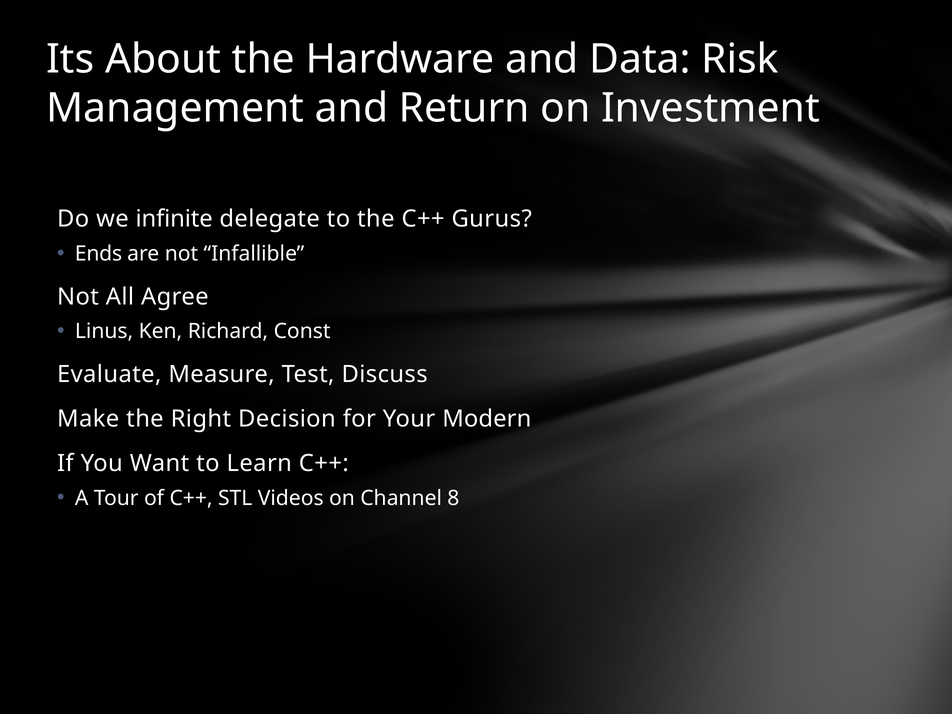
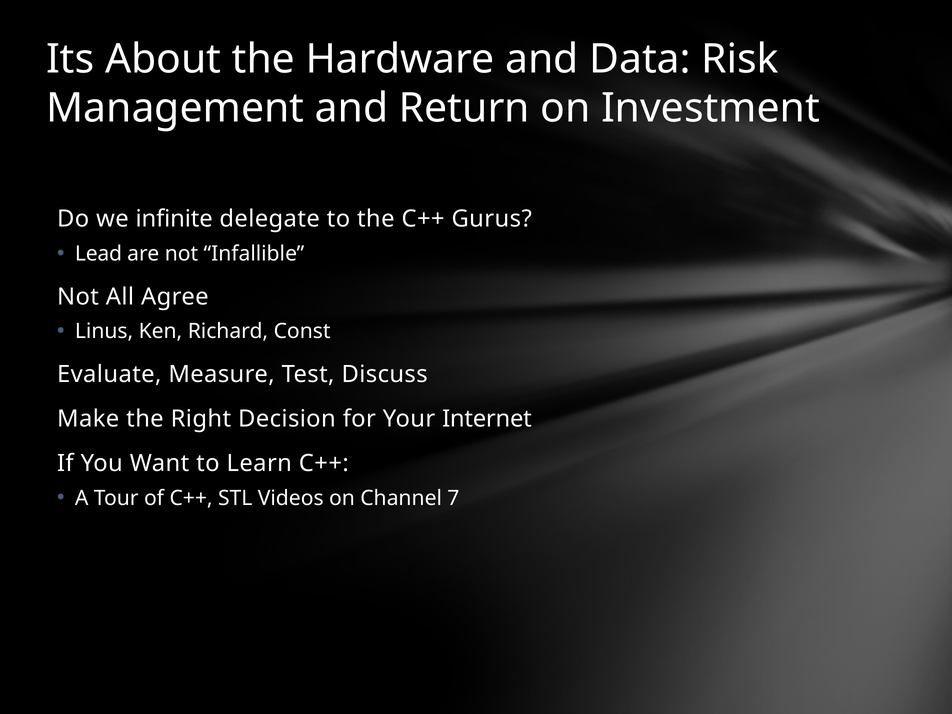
Ends: Ends -> Lead (99, 254)
Modern: Modern -> Internet (487, 419)
8: 8 -> 7 (453, 498)
